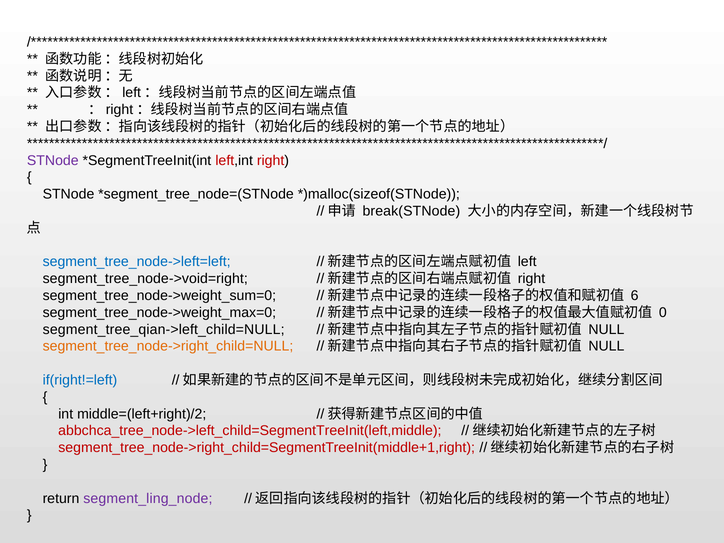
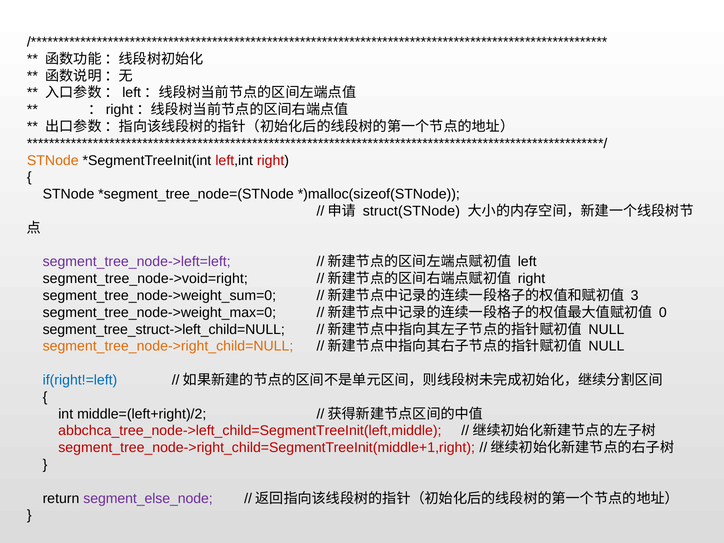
STNode colour: purple -> orange (53, 160)
break(STNode: break(STNode -> struct(STNode (411, 211)
segment_tree_node->left=left colour: blue -> purple (137, 262)
6: 6 -> 3 (635, 296)
segment_tree_qian->left_child=NULL: segment_tree_qian->left_child=NULL -> segment_tree_struct->left_child=NULL (164, 329)
segment_ling_node: segment_ling_node -> segment_else_node (148, 498)
